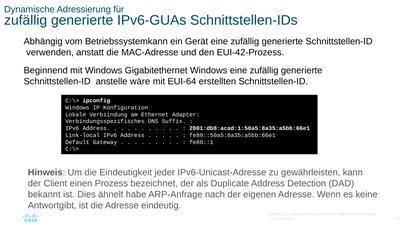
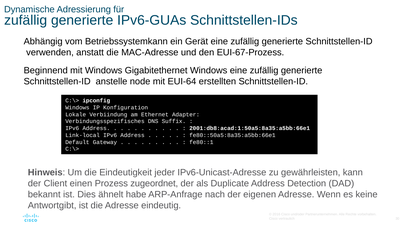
EUI-42-Prozess: EUI-42-Prozess -> EUI-67-Prozess (250, 53)
wäre: wäre -> node (140, 82)
bezeichnet: bezeichnet -> zugeordnet (154, 184)
